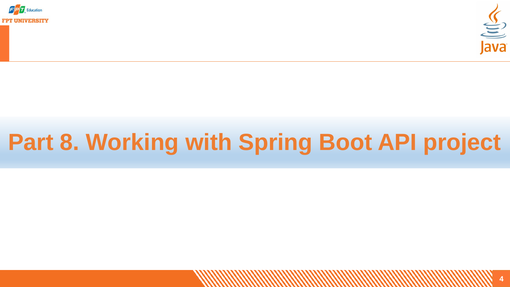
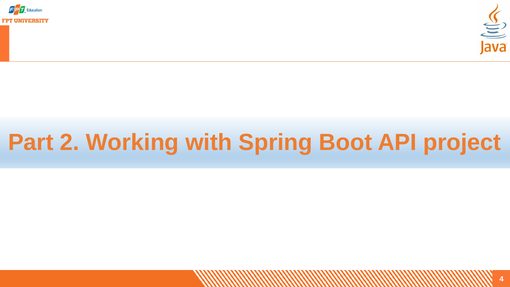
8: 8 -> 2 (70, 142)
